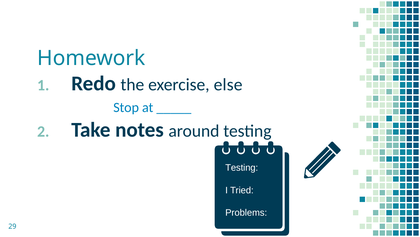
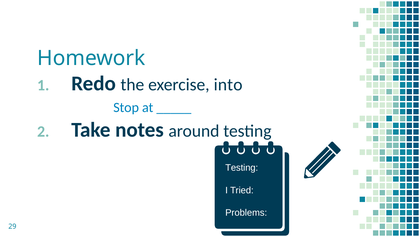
else: else -> into (228, 84)
